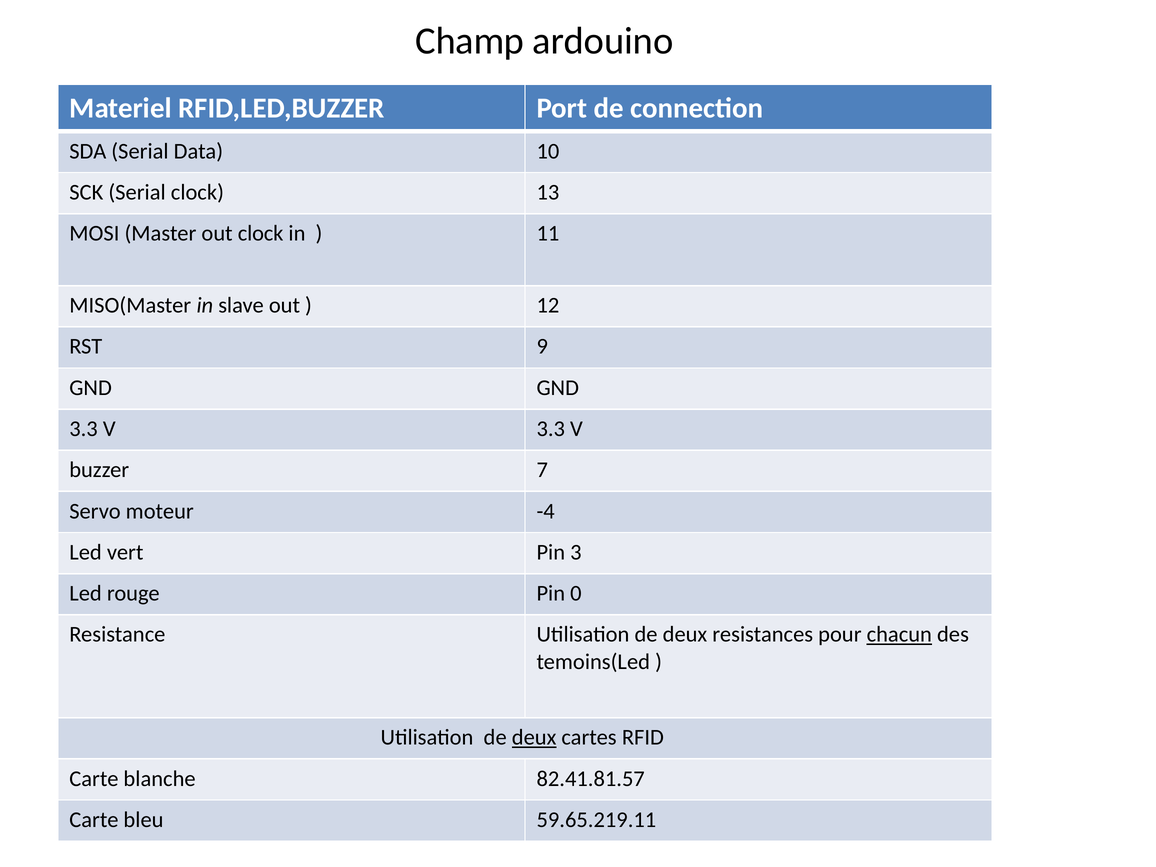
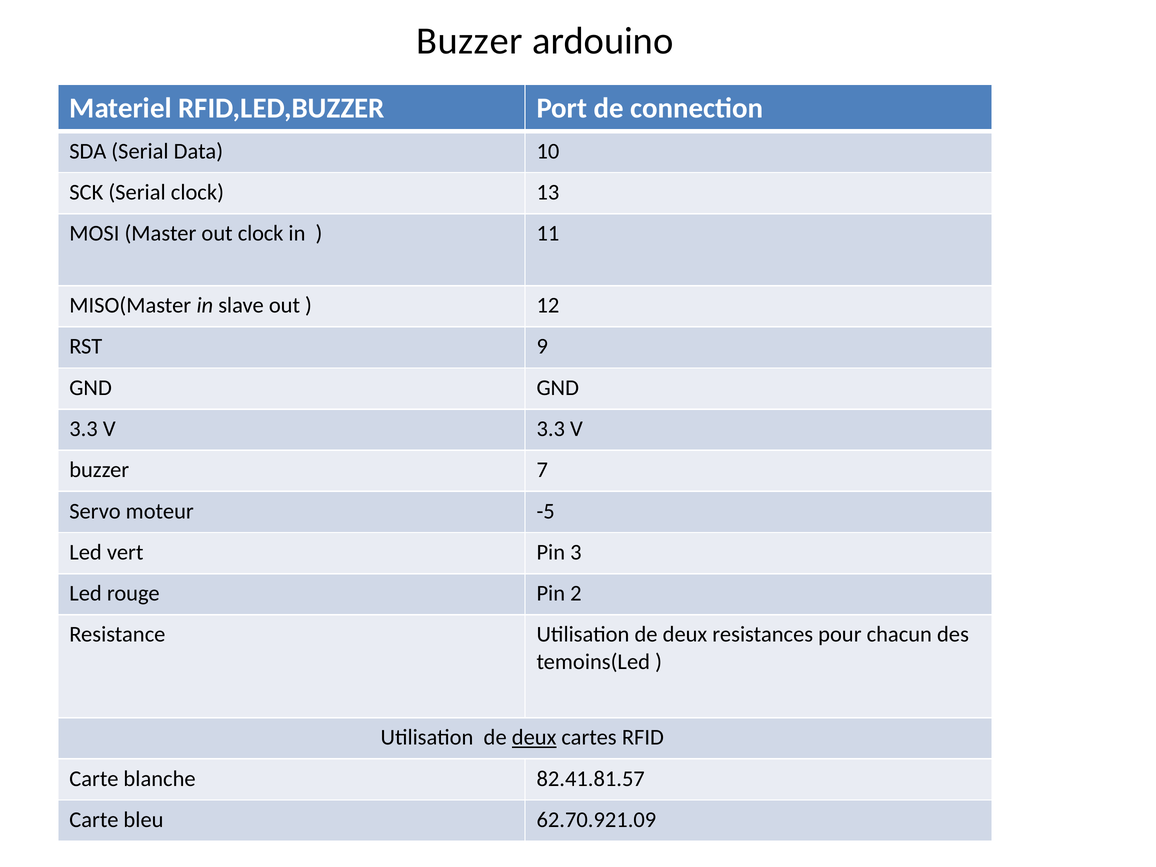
Champ: Champ -> Buzzer (469, 41)
-4: -4 -> -5 (546, 511)
0: 0 -> 2 (576, 593)
chacun underline: present -> none (899, 635)
59.65.219.11: 59.65.219.11 -> 62.70.921.09 (596, 820)
